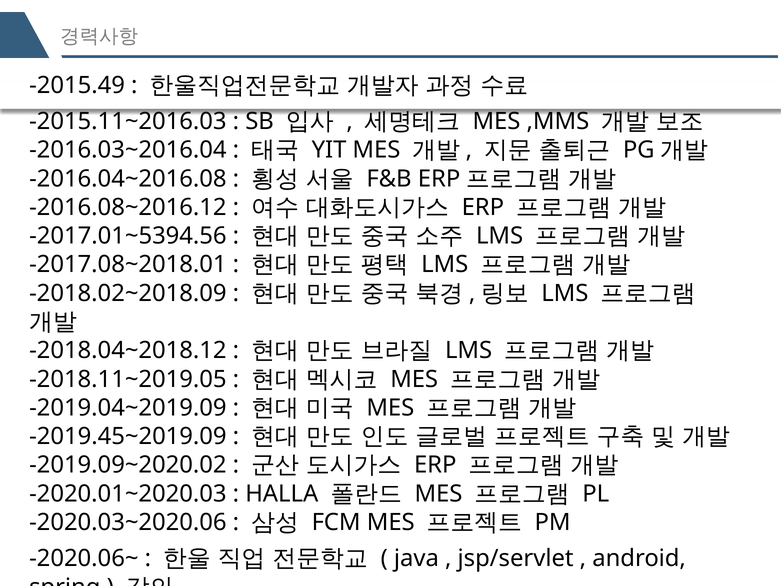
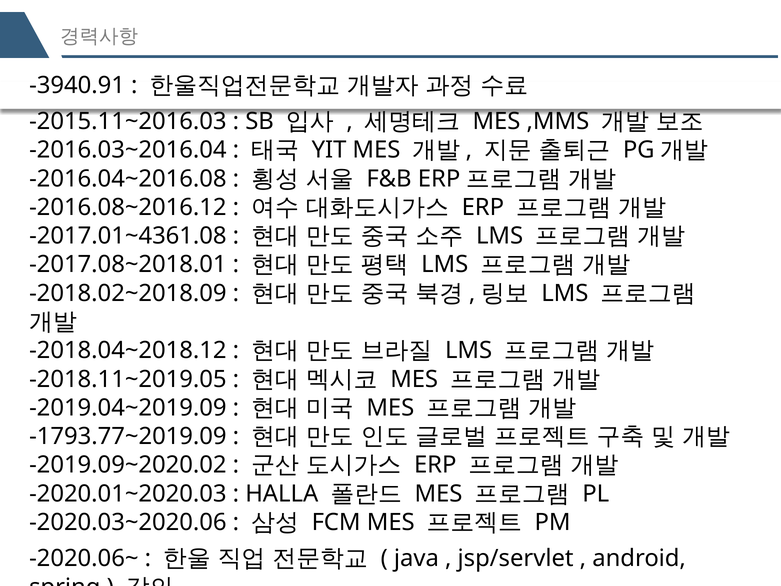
-2015.49: -2015.49 -> -3940.91 (77, 85)
-2017.01~5394.56: -2017.01~5394.56 -> -2017.01~4361.08 (128, 236)
-2019.45~2019.09: -2019.45~2019.09 -> -1793.77~2019.09 (128, 436)
